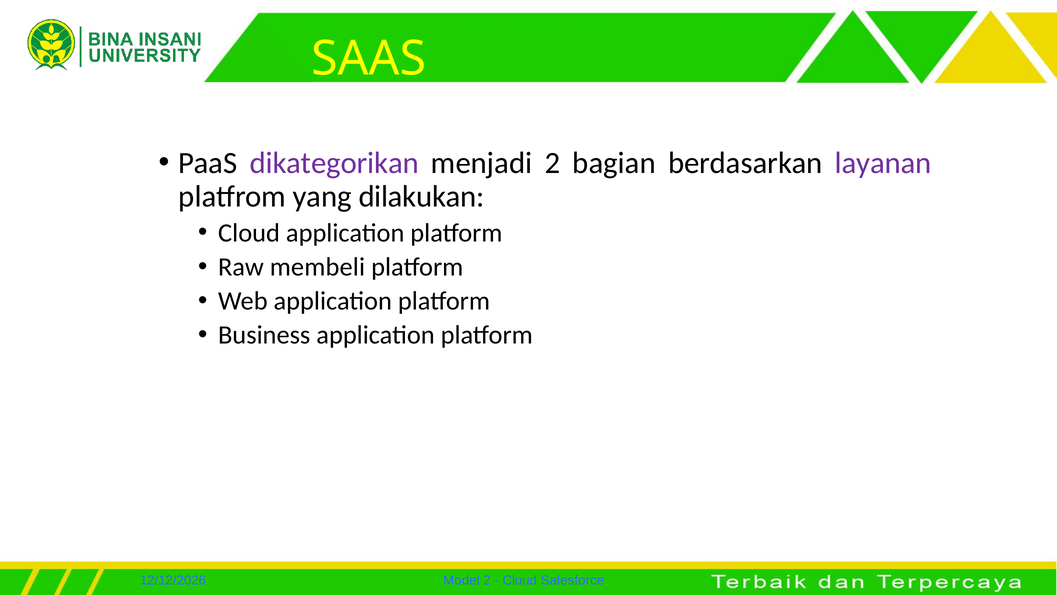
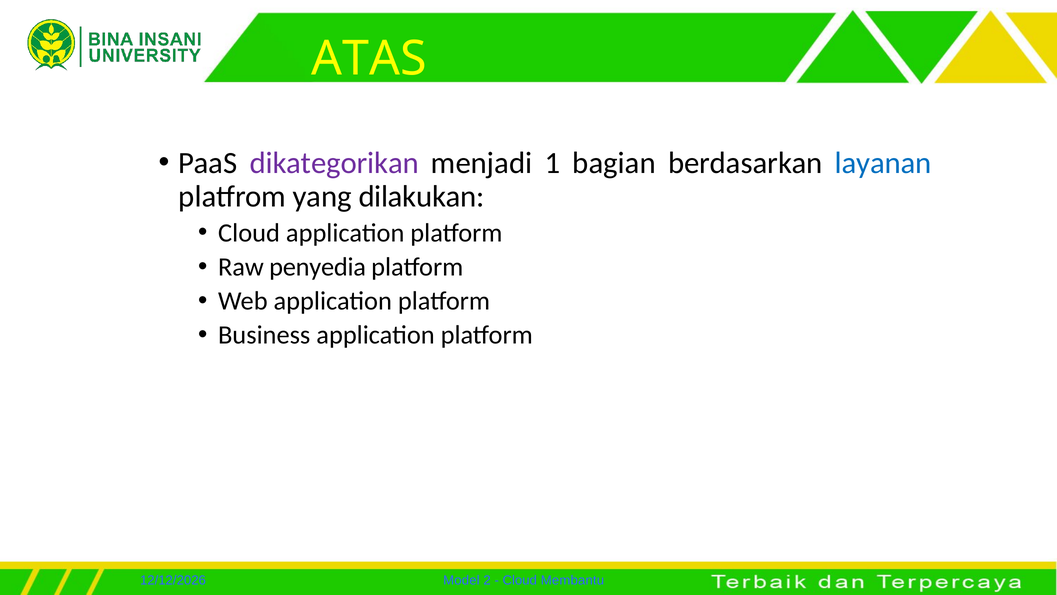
SAAS: SAAS -> ATAS (369, 59)
menjadi 2: 2 -> 1 (552, 163)
layanan colour: purple -> blue (883, 163)
membeli: membeli -> penyedia (318, 267)
Salesforce: Salesforce -> Membantu (572, 580)
